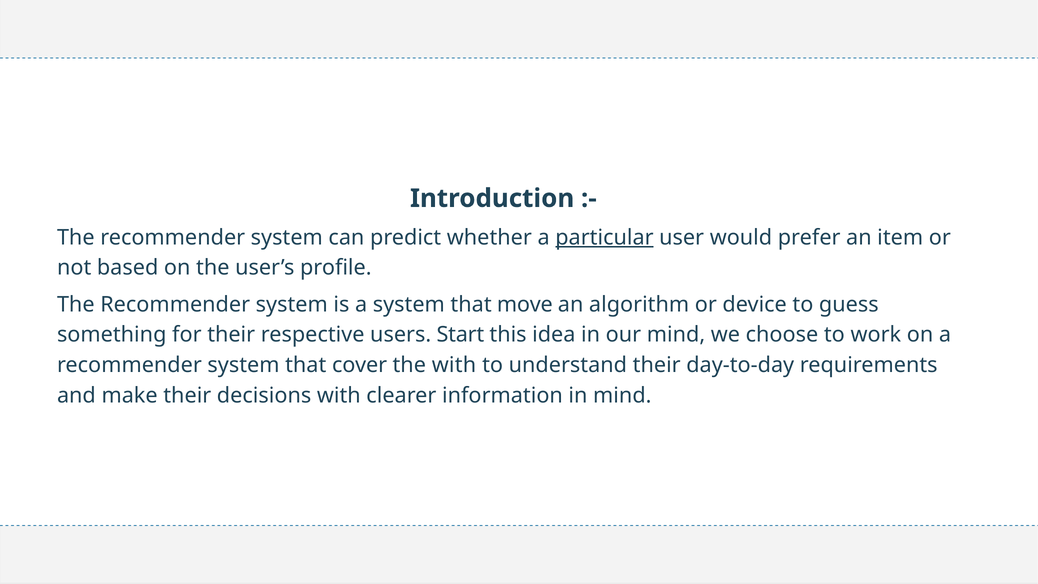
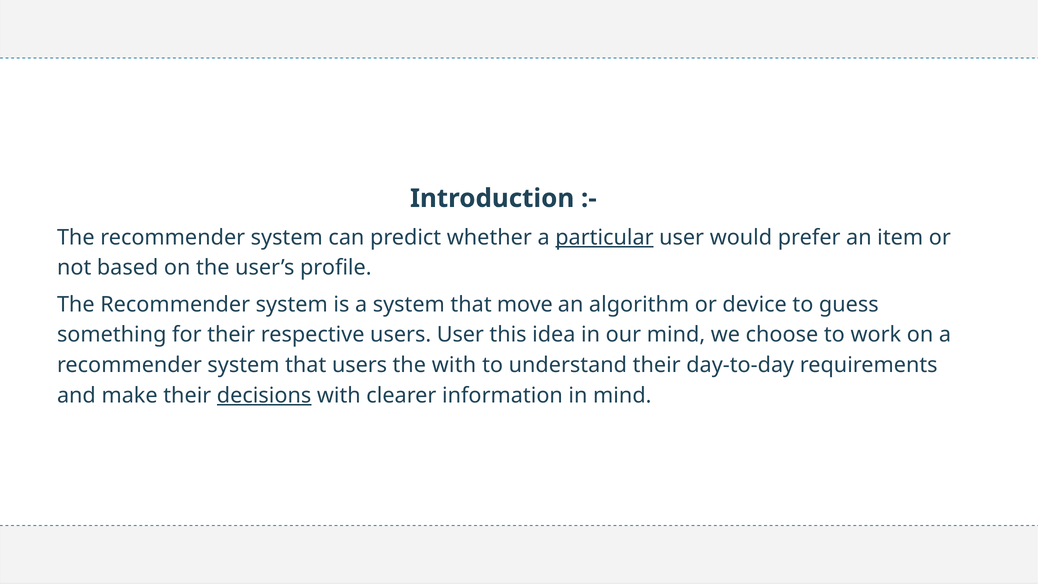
users Start: Start -> User (460, 335)
that cover: cover -> users (360, 365)
decisions underline: none -> present (264, 395)
